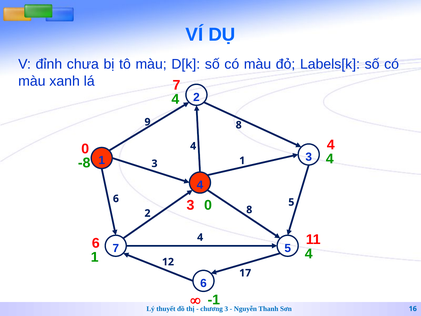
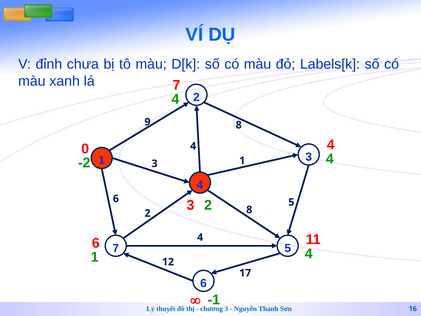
-8: -8 -> -2 (84, 163)
3 0: 0 -> 2 (208, 205)
